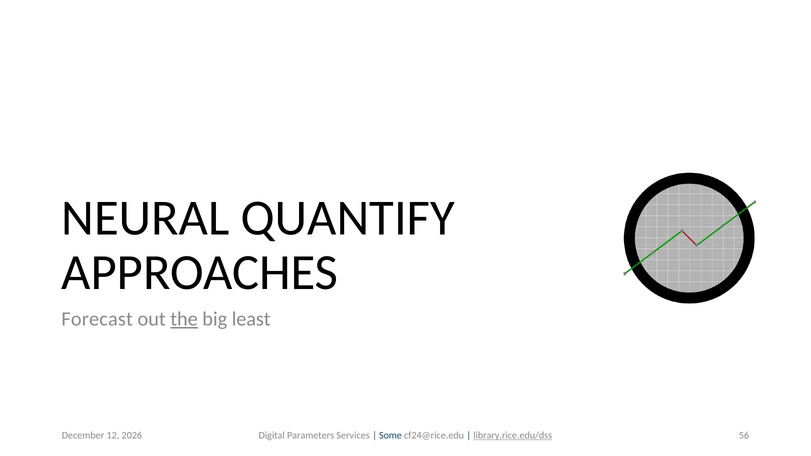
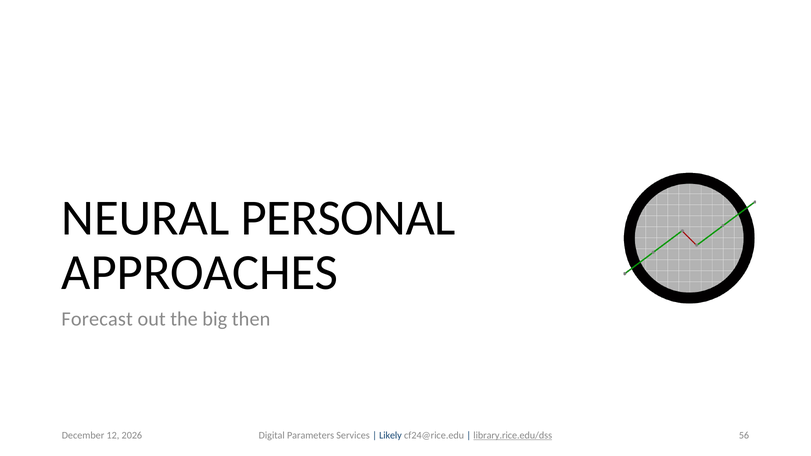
QUANTIFY: QUANTIFY -> PERSONAL (348, 218)
the underline: present -> none (184, 319)
least: least -> then (251, 319)
Some: Some -> Likely (390, 436)
